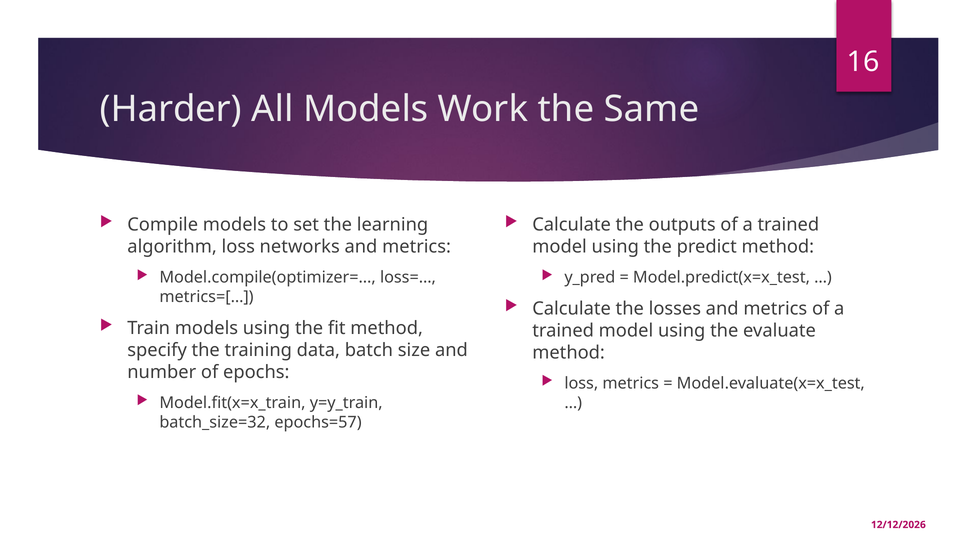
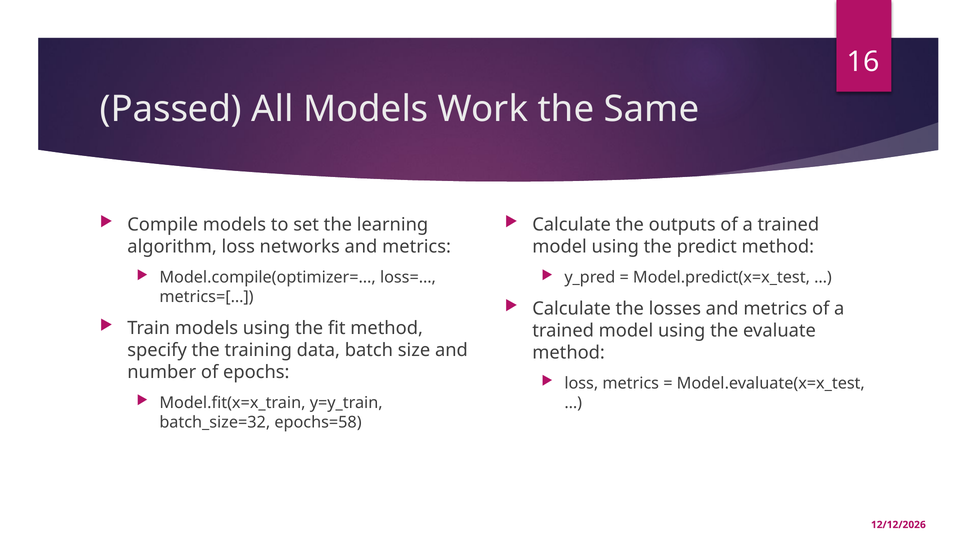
Harder: Harder -> Passed (171, 109)
epochs=57: epochs=57 -> epochs=58 (318, 422)
